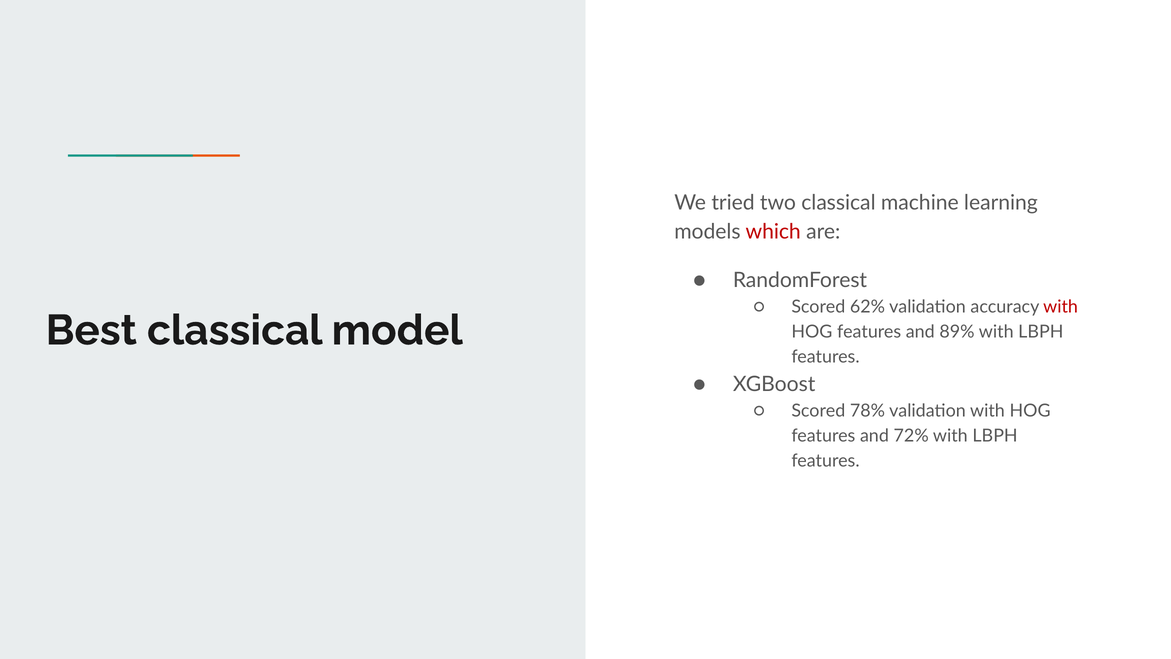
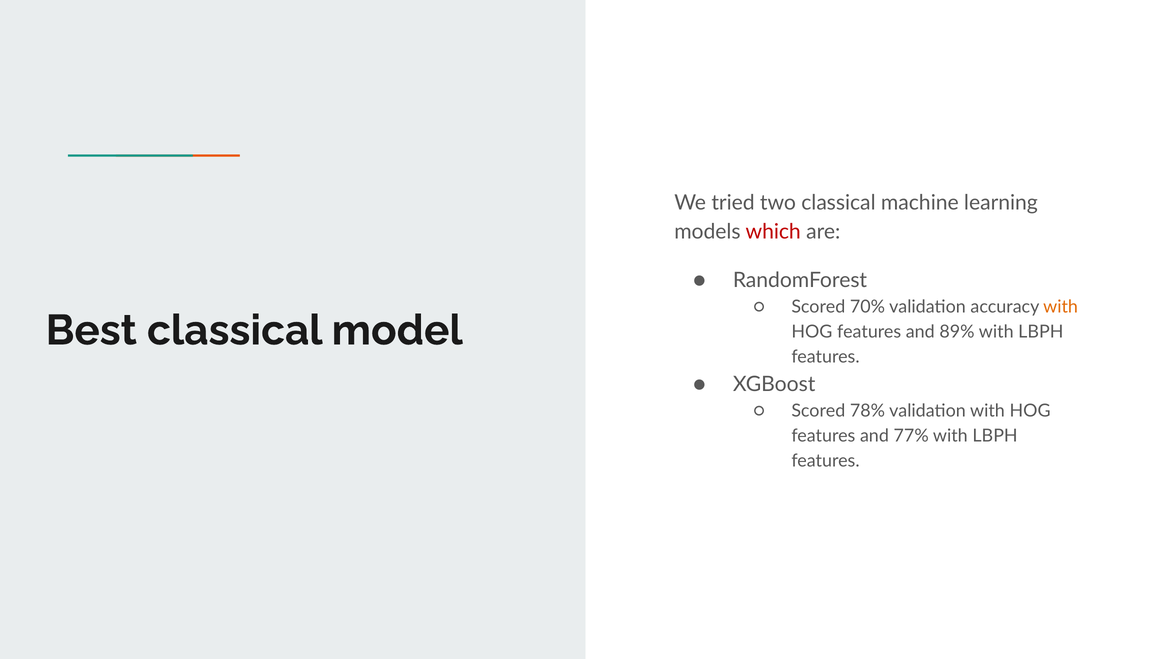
62%: 62% -> 70% (867, 307)
with colour: red -> orange (1061, 307)
72%: 72% -> 77% (911, 436)
